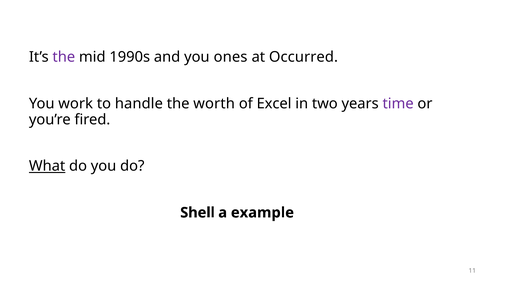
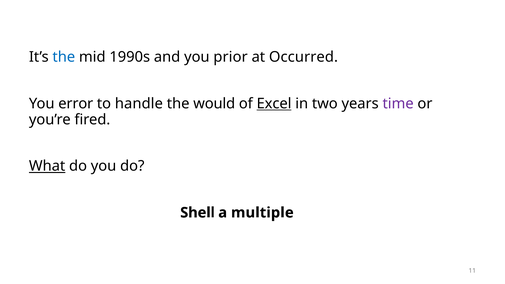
the colour: purple -> blue (64, 57)
ones: ones -> prior (231, 57)
work: work -> error (76, 104)
worth: worth -> would (214, 104)
Excel underline: none -> present (274, 104)
example: example -> multiple (262, 213)
